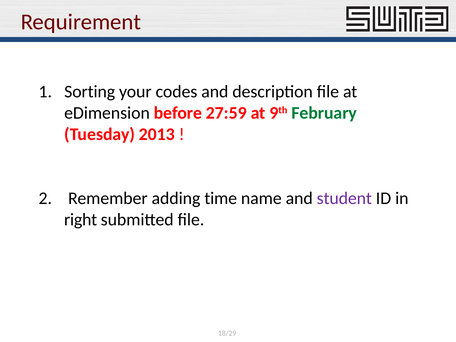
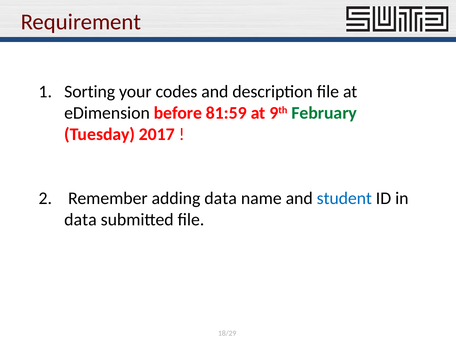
27:59: 27:59 -> 81:59 (226, 113)
2013: 2013 -> 2017 (157, 134)
adding time: time -> data (221, 198)
student colour: purple -> blue (344, 198)
right: right -> data (80, 220)
